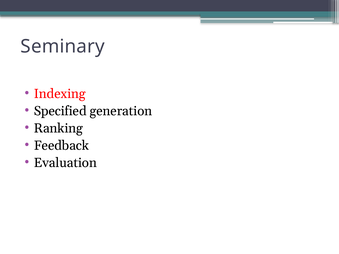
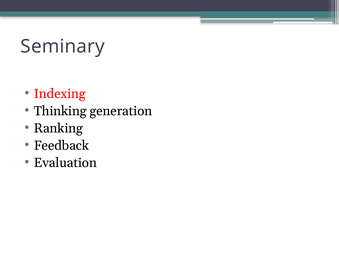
Specified: Specified -> Thinking (60, 111)
